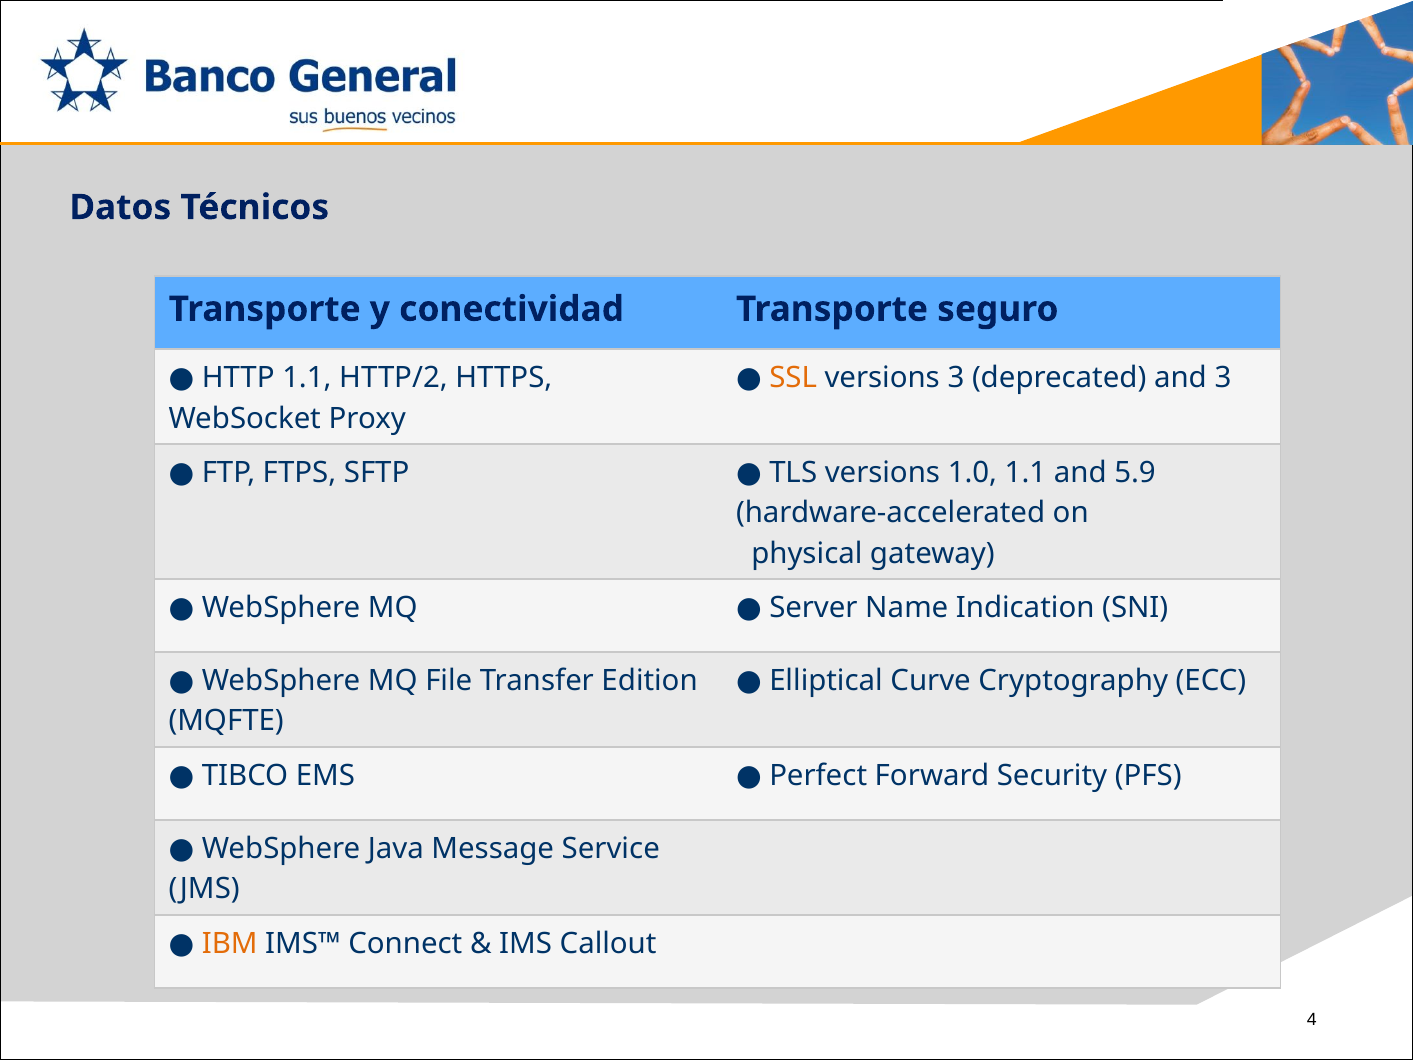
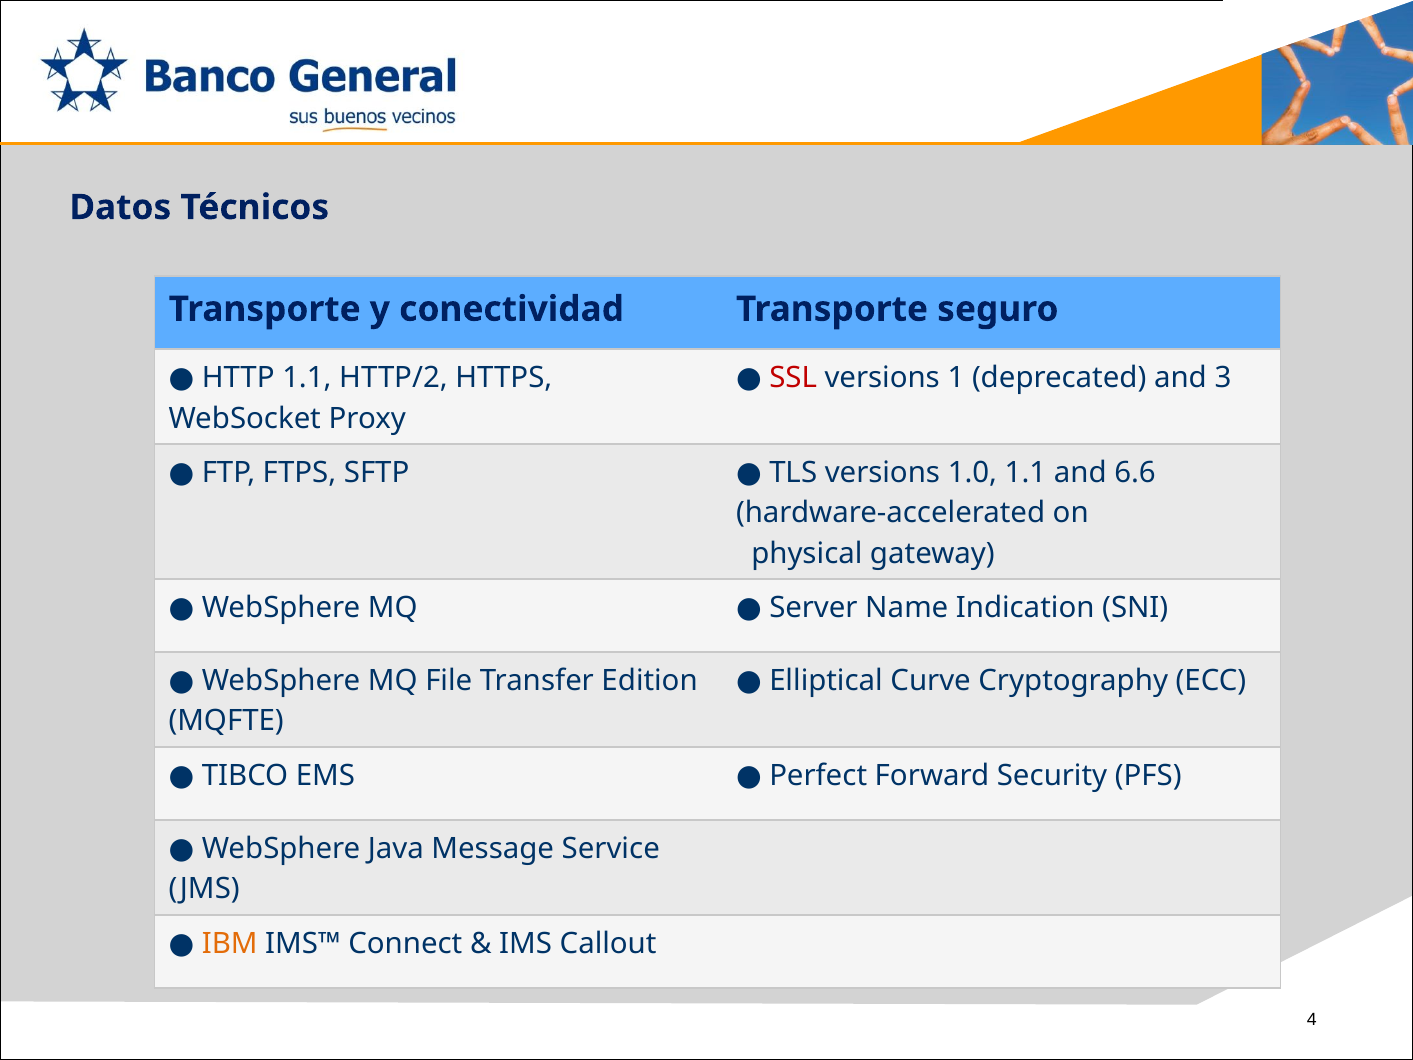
SSL colour: orange -> red (793, 378)
versions 3: 3 -> 1 (956, 378)
5.9: 5.9 -> 6.6 (1135, 473)
